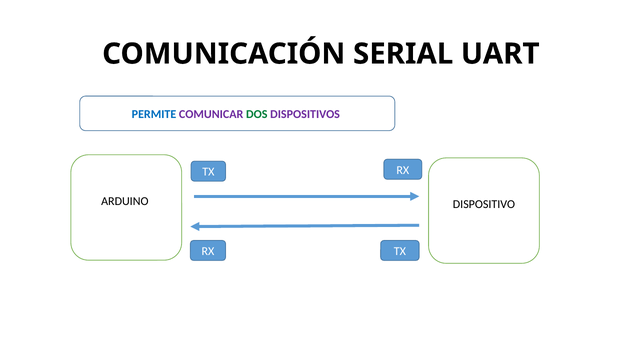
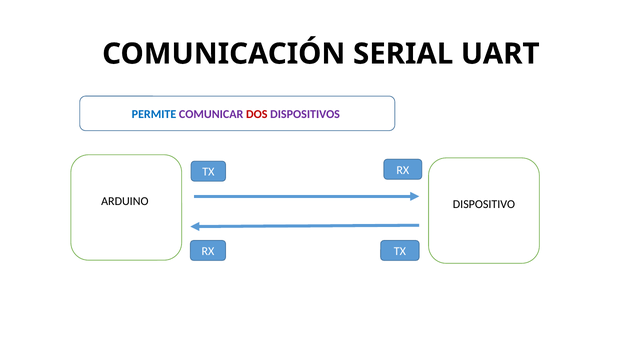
DOS colour: green -> red (257, 114)
